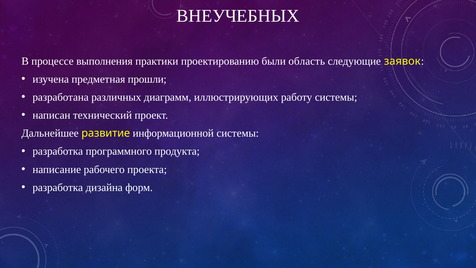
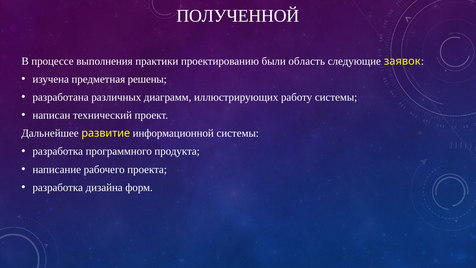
ВНЕУЧЕБНЫХ: ВНЕУЧЕБНЫХ -> ПОЛУЧЕННОЙ (238, 16)
прошли: прошли -> решены (147, 79)
